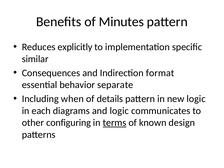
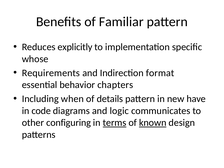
Minutes: Minutes -> Familiar (121, 22)
similar: similar -> whose (35, 59)
Consequences: Consequences -> Requirements (51, 73)
separate: separate -> chapters (115, 85)
new logic: logic -> have (196, 99)
each: each -> code (41, 111)
known underline: none -> present (153, 123)
